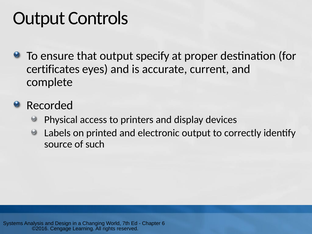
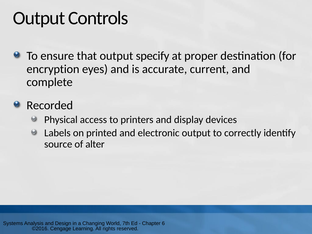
certificates: certificates -> encryption (53, 69)
such: such -> alter (95, 144)
